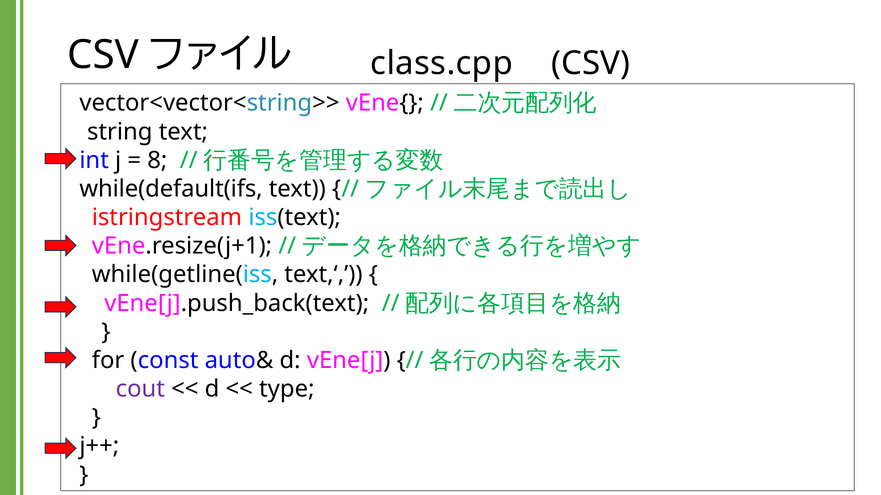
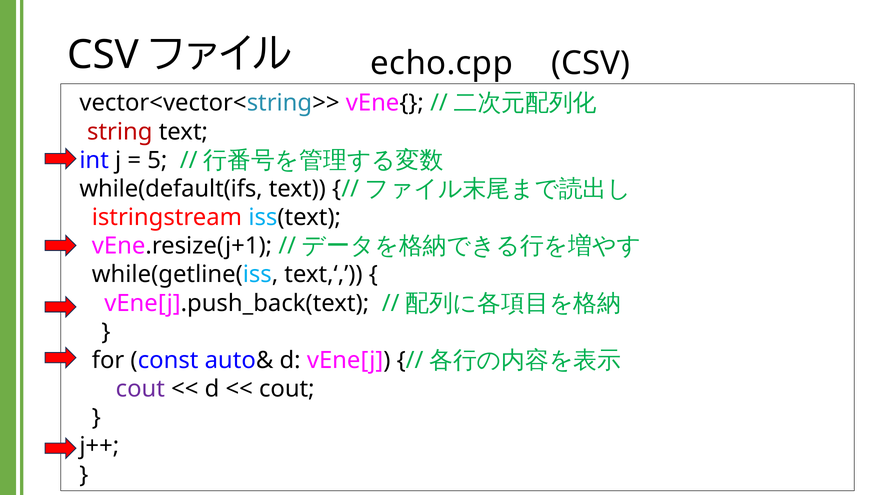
class.cpp: class.cpp -> echo.cpp (442, 63)
string colour: black -> red (120, 132)
8: 8 -> 5 (157, 160)
type: type -> cout (287, 389)
